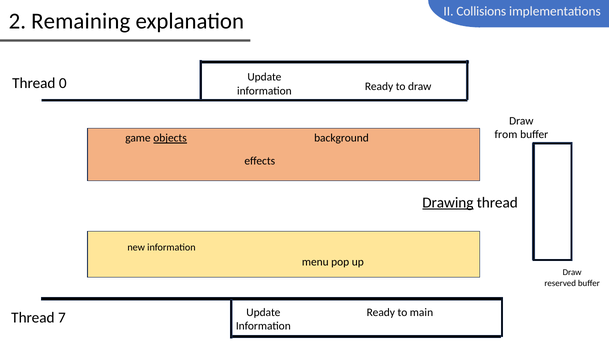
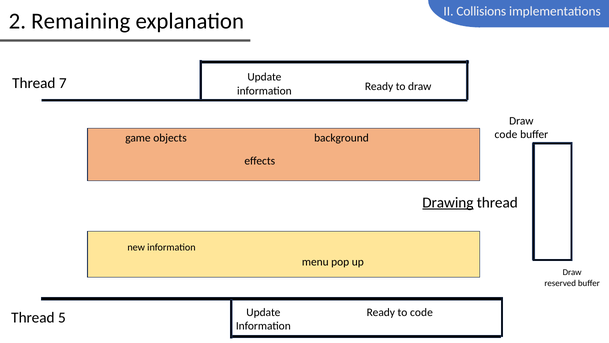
0: 0 -> 7 (63, 83)
from: from -> code (506, 134)
objects underline: present -> none (170, 138)
to main: main -> code (421, 312)
7: 7 -> 5 (62, 317)
